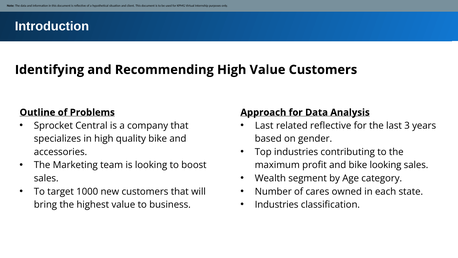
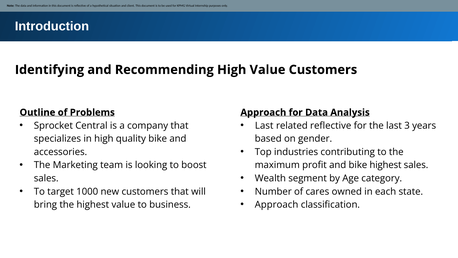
bike looking: looking -> highest (386, 165)
Industries: Industries -> Approach (277, 204)
